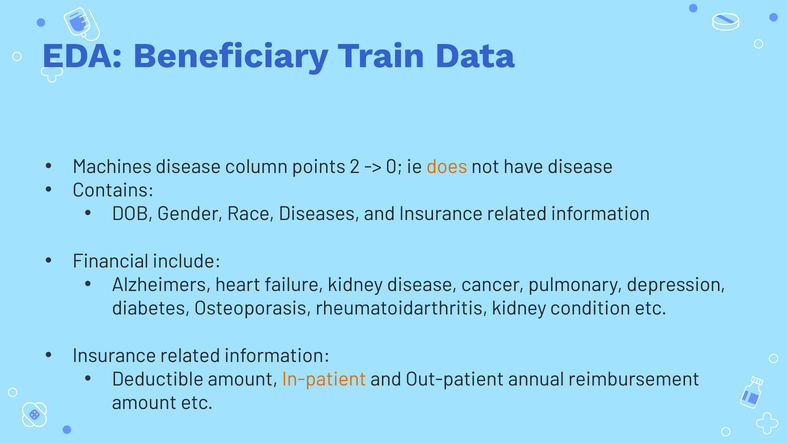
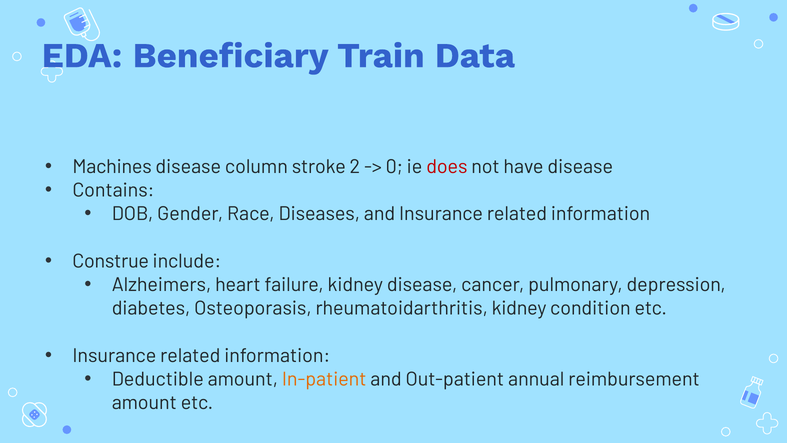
points: points -> stroke (319, 166)
does colour: orange -> red (447, 166)
Financial: Financial -> Construe (111, 261)
